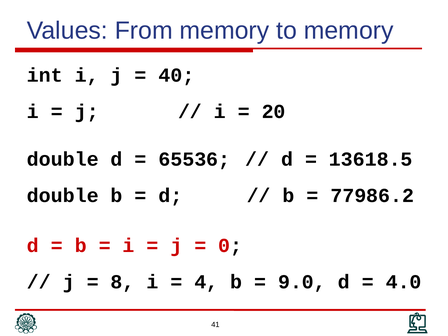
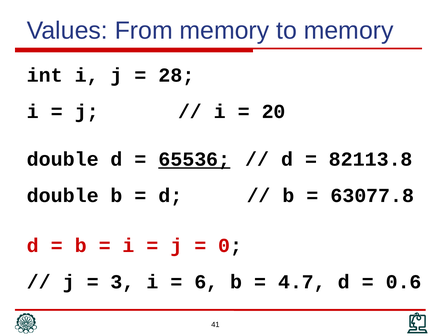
40: 40 -> 28 (176, 75)
65536 underline: none -> present (194, 159)
13618.5: 13618.5 -> 82113.8 (371, 159)
77986.2: 77986.2 -> 63077.8 (372, 196)
8: 8 -> 3 (123, 282)
4: 4 -> 6 (206, 282)
9.0: 9.0 -> 4.7 (302, 282)
4.0: 4.0 -> 0.6 (404, 282)
